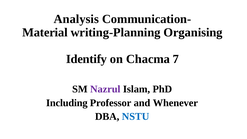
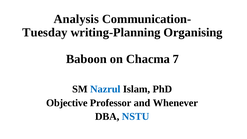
Material: Material -> Tuesday (45, 32)
Identify: Identify -> Baboon (86, 59)
Nazrul colour: purple -> blue (105, 89)
Including: Including -> Objective (67, 103)
